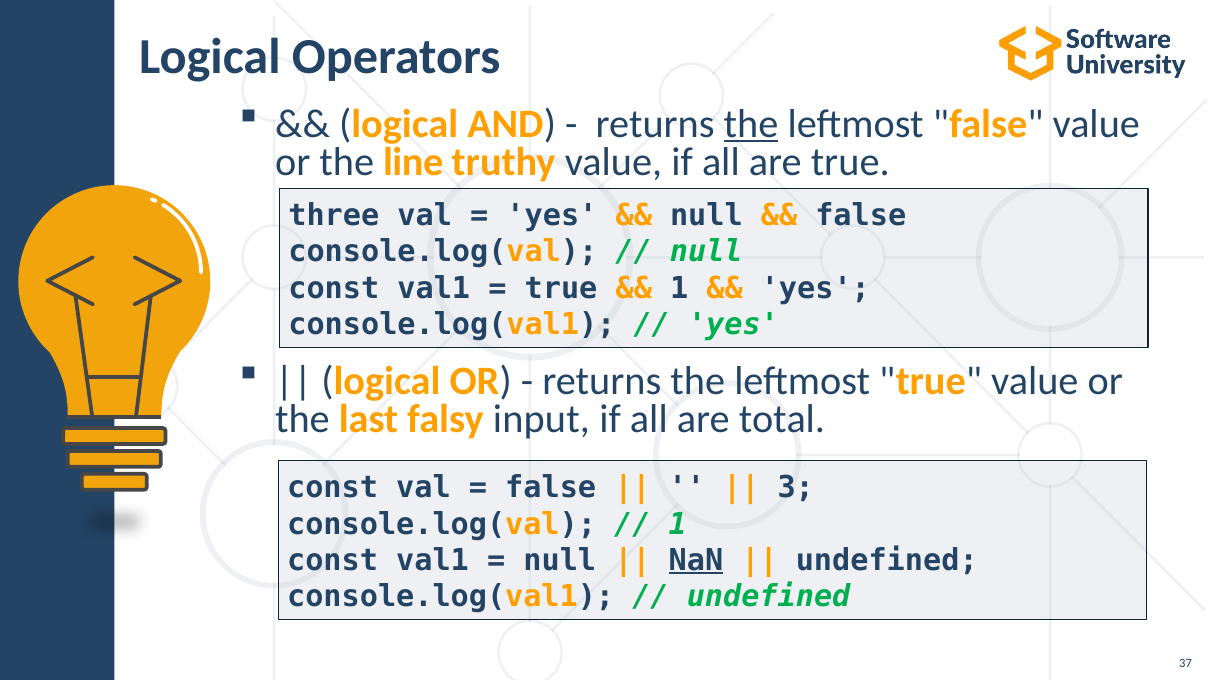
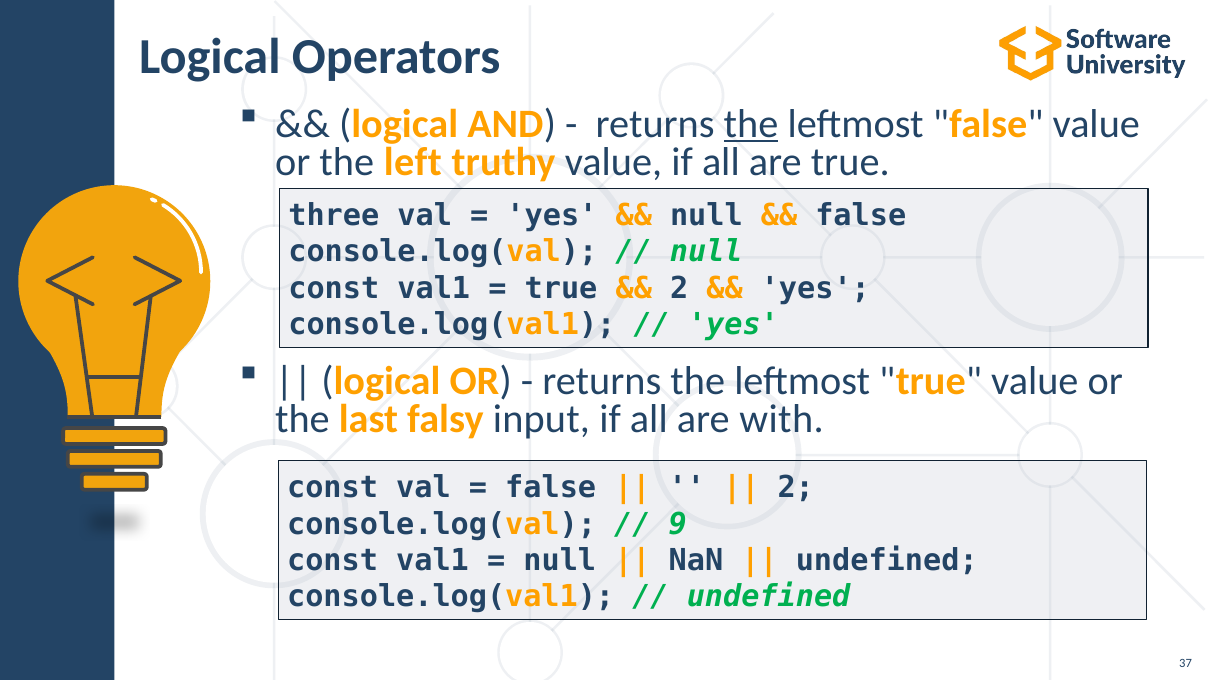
line: line -> left (413, 162)
1: 1 -> 2 (679, 288)
total: total -> with (782, 419)
3: 3 -> 2 (796, 487)
1: 1 -> 9 (678, 524)
NaN underline: present -> none (696, 560)
